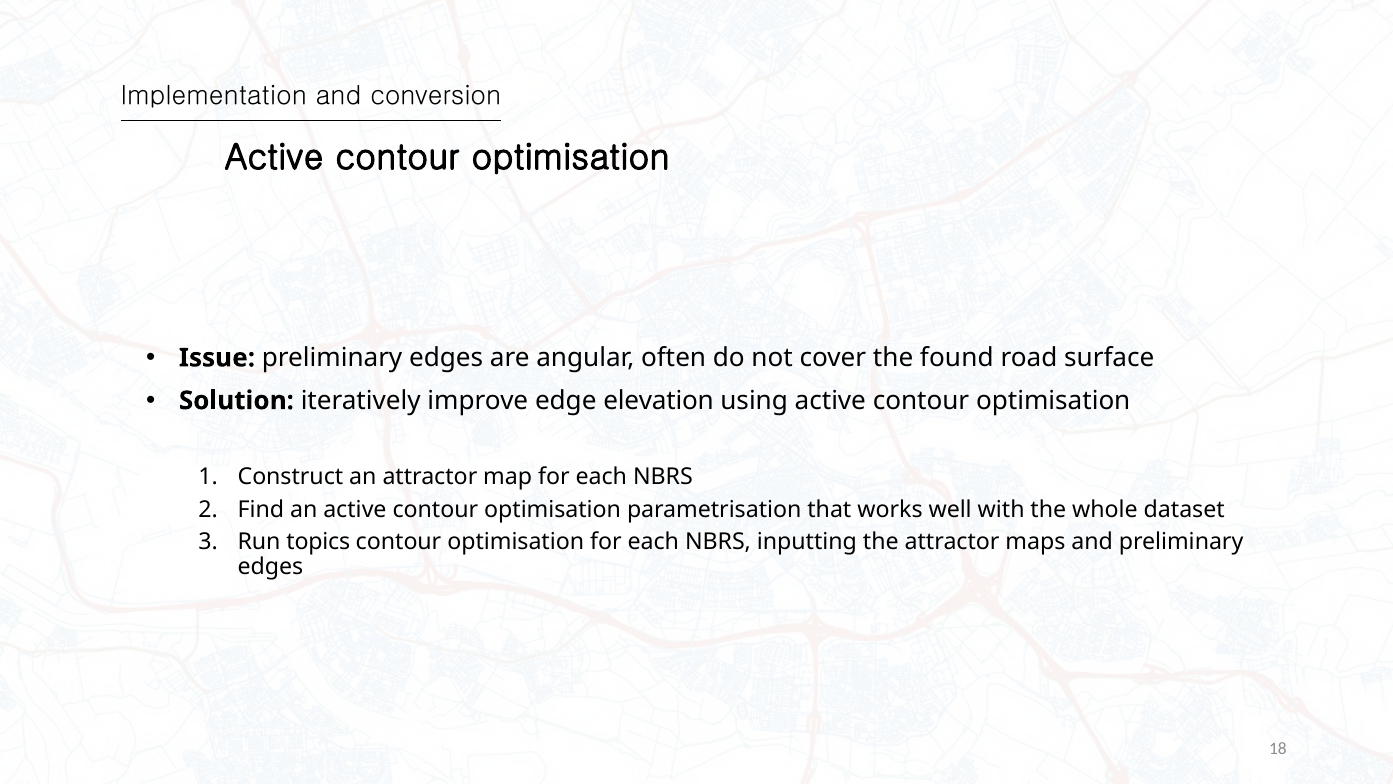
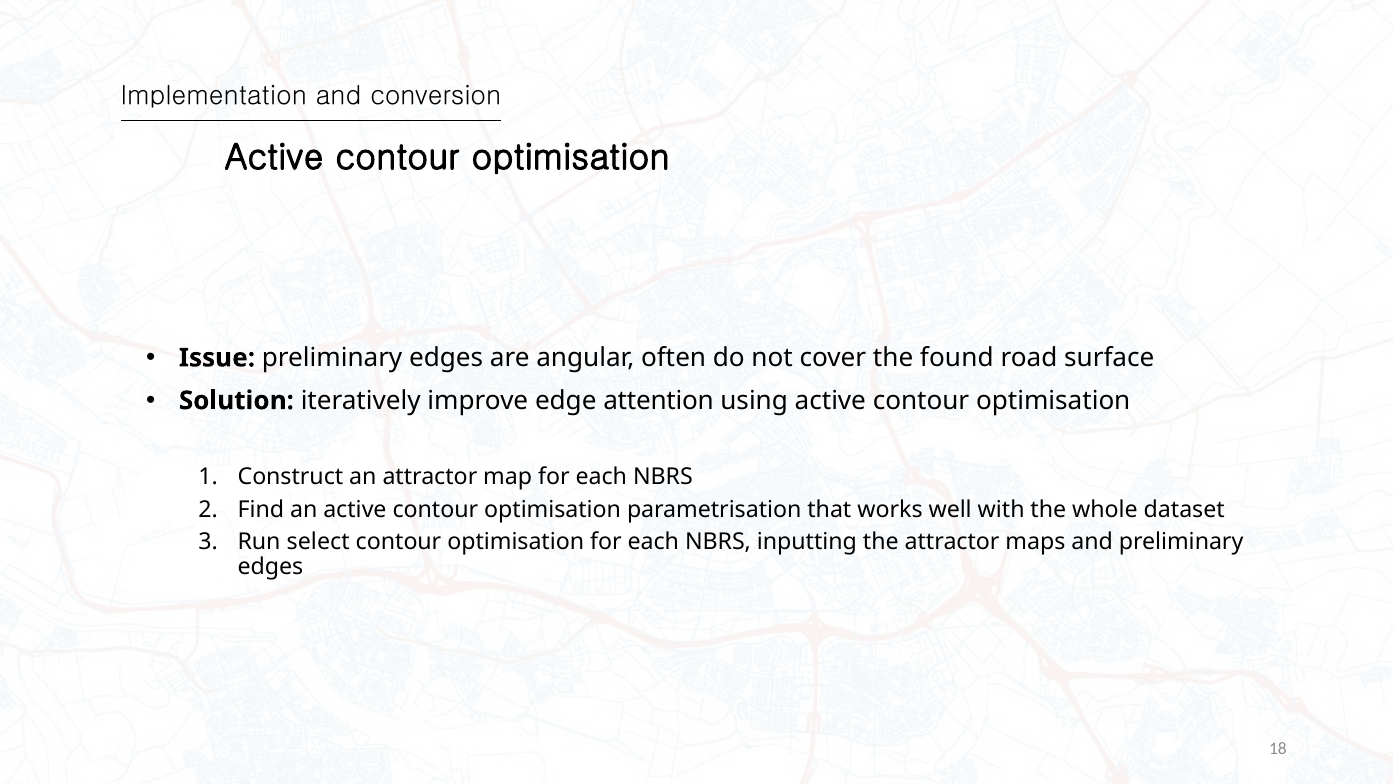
elevation: elevation -> attention (659, 400)
topics: topics -> select (318, 541)
